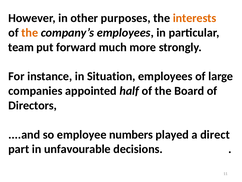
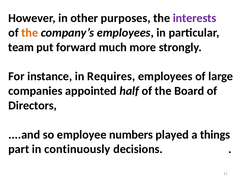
interests colour: orange -> purple (195, 18)
Situation: Situation -> Requires (111, 76)
direct: direct -> things (215, 134)
unfavourable: unfavourable -> continuously (77, 149)
